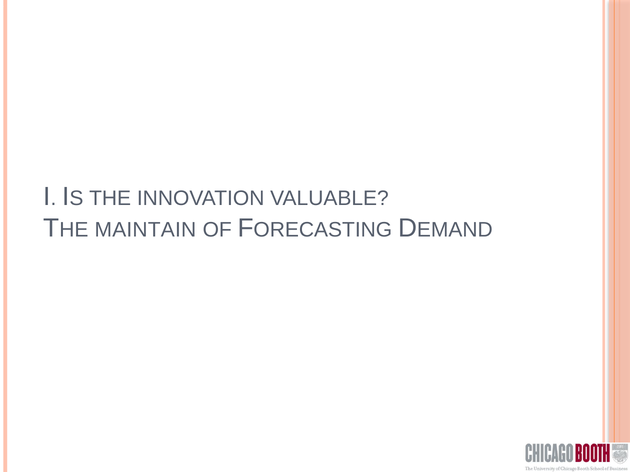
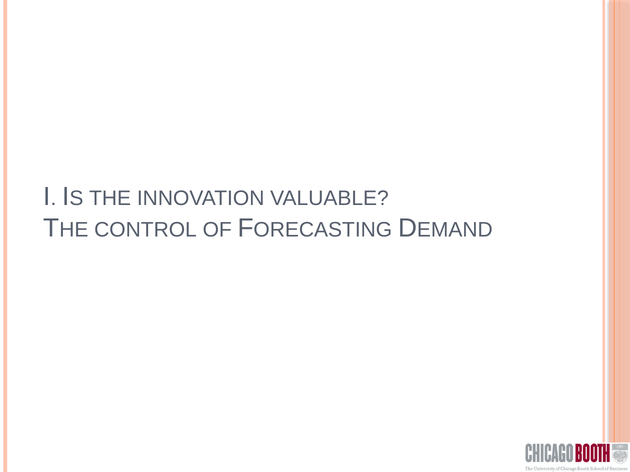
MAINTAIN: MAINTAIN -> CONTROL (145, 230)
